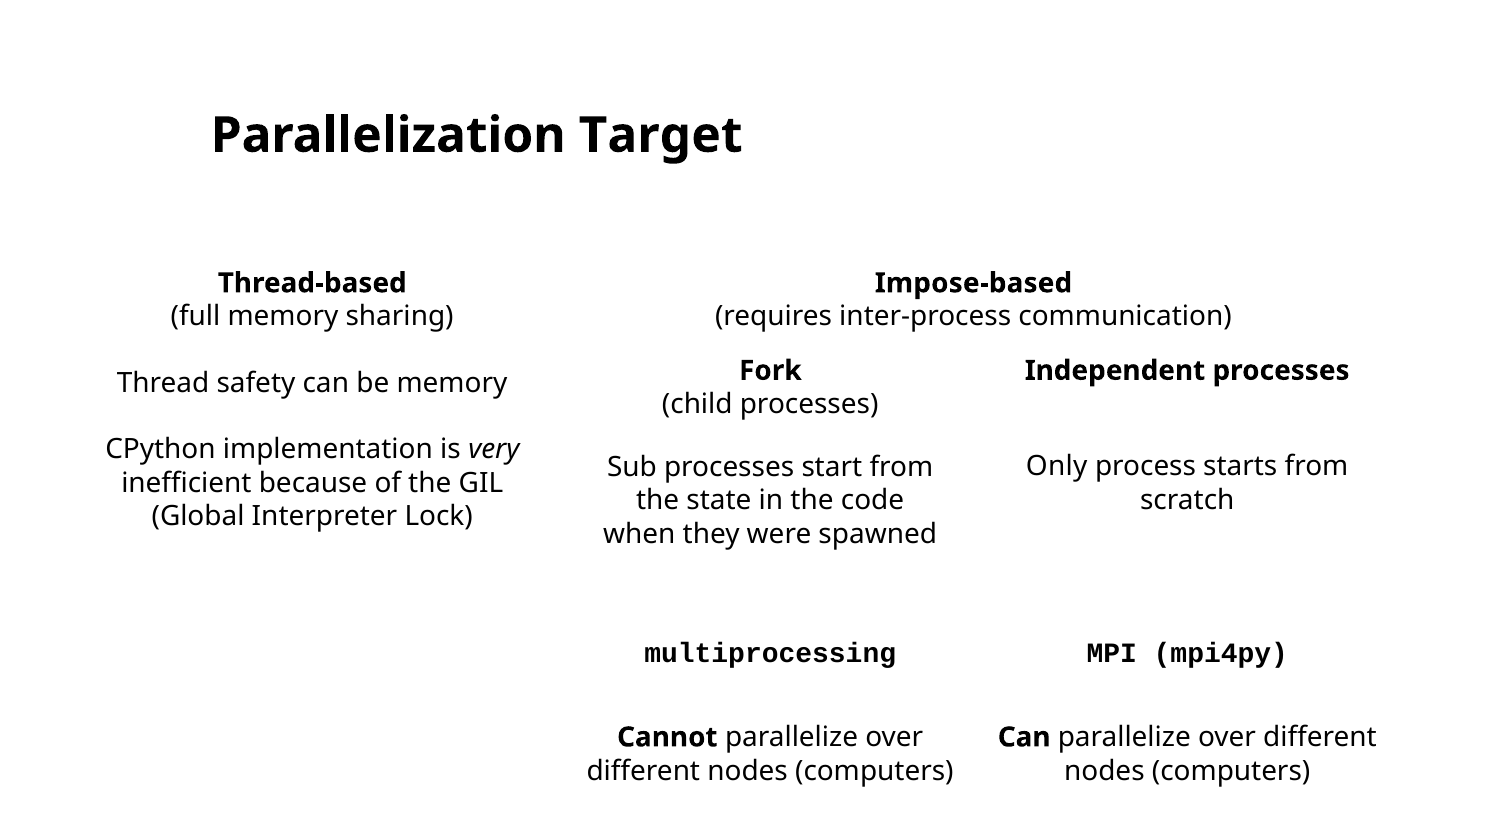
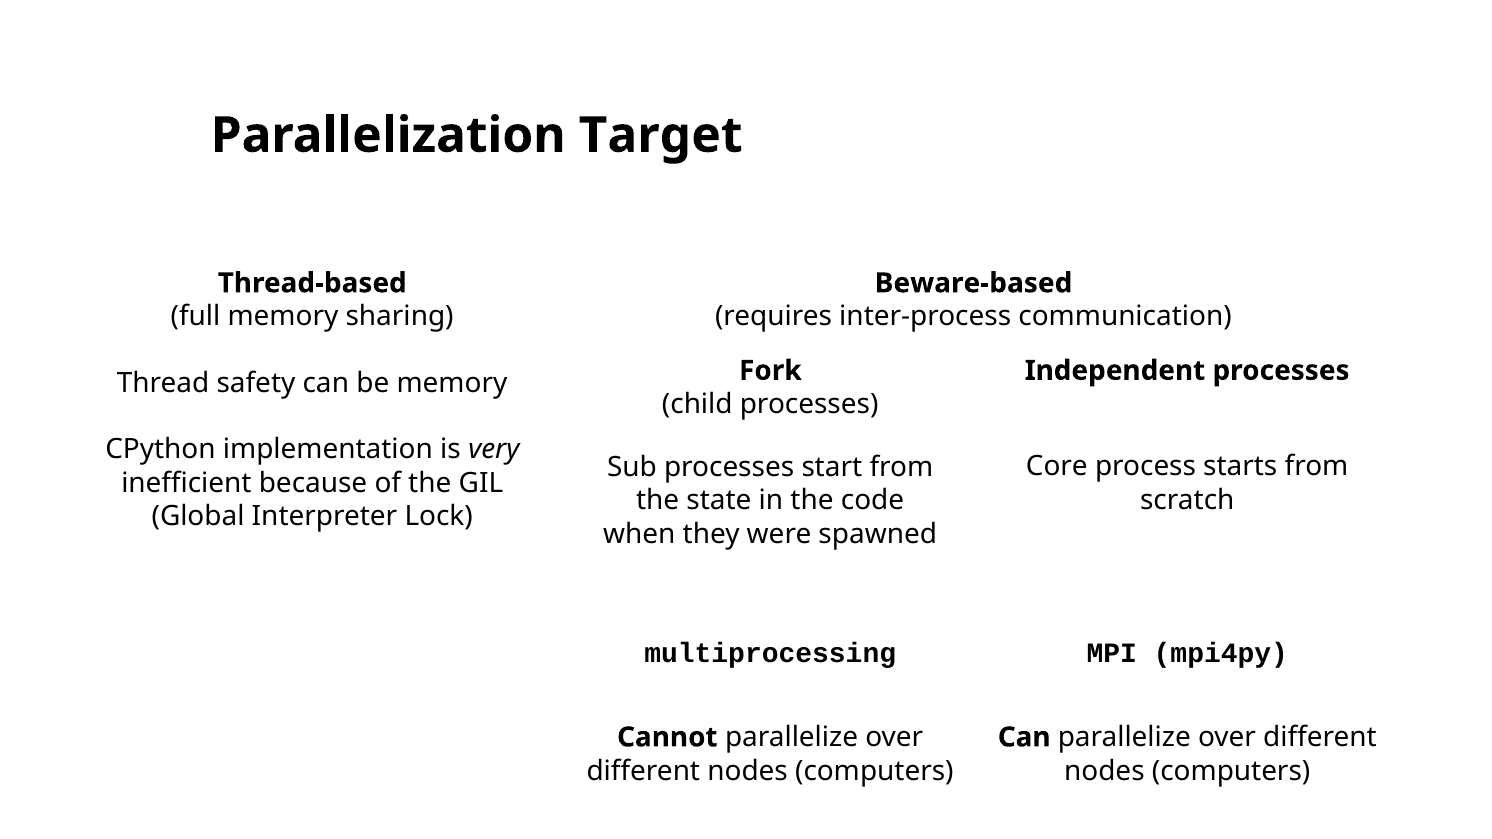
Impose-based: Impose-based -> Beware-based (974, 283)
Only: Only -> Core (1057, 467)
